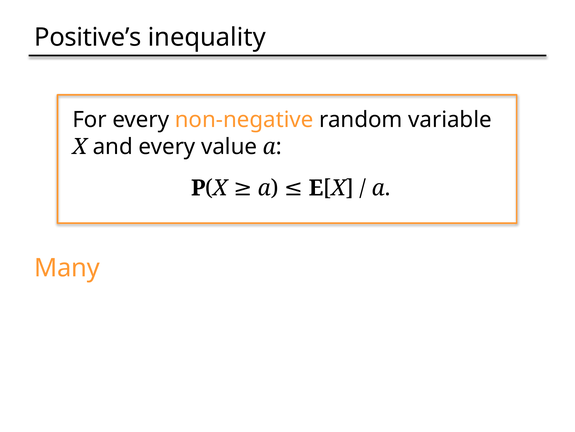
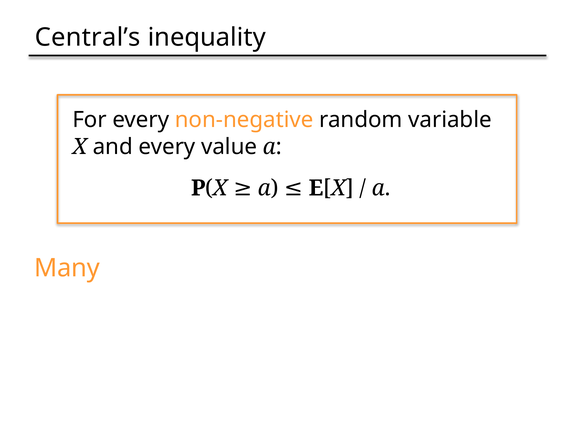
Positive’s: Positive’s -> Central’s (88, 37)
